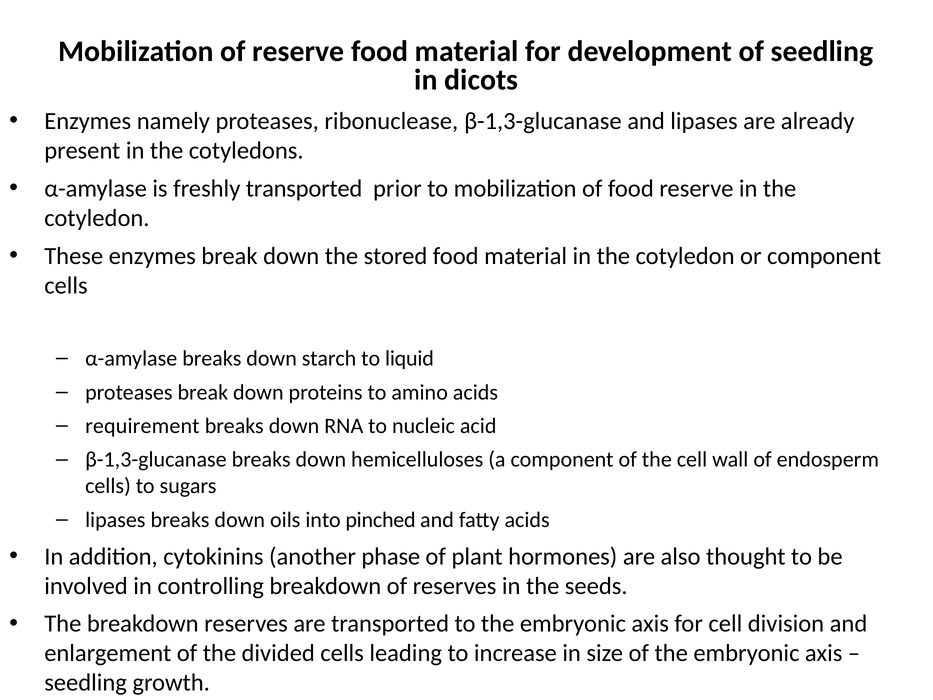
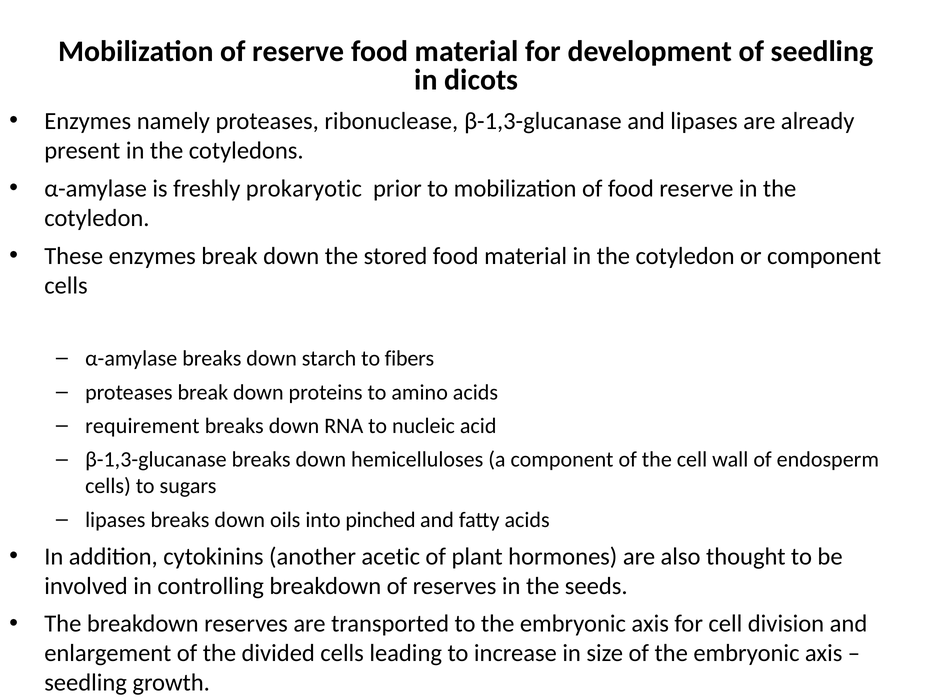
freshly transported: transported -> prokaryotic (304, 189)
liquid: liquid -> fibers (409, 358)
phase: phase -> acetic (391, 556)
